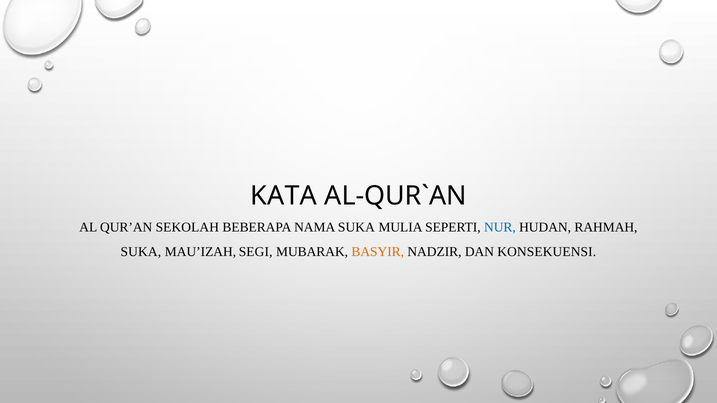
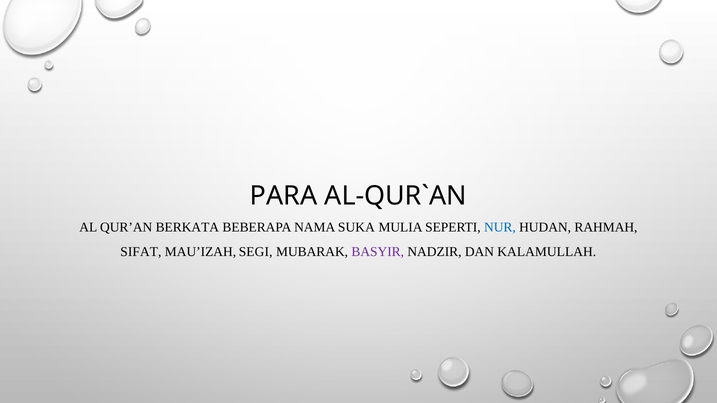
KATA: KATA -> PARA (284, 196)
SEKOLAH: SEKOLAH -> BERKATA (187, 228)
SUKA: SUKA -> SIFAT (141, 252)
BASYIR colour: orange -> purple (378, 252)
KONSEKUENSI: KONSEKUENSI -> KALAMULLAH (547, 252)
